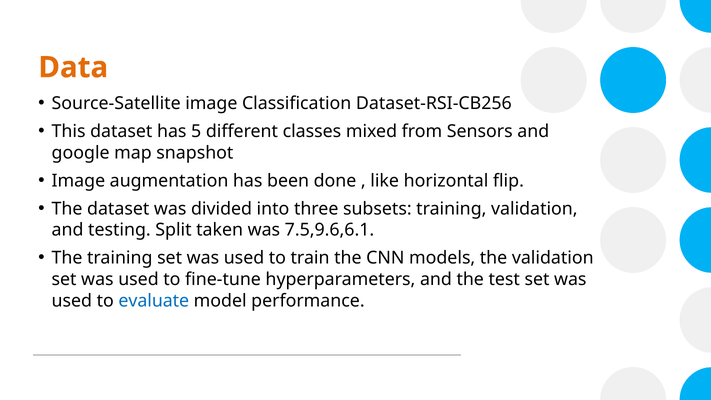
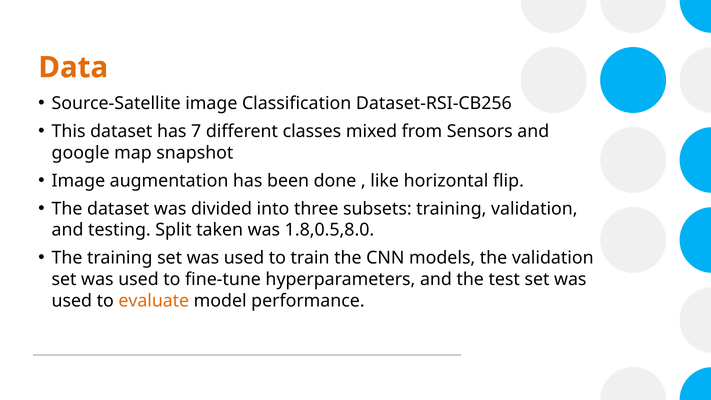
5: 5 -> 7 (196, 131)
7.5,9.6,6.1: 7.5,9.6,6.1 -> 1.8,0.5,8.0 (329, 230)
evaluate colour: blue -> orange (154, 301)
